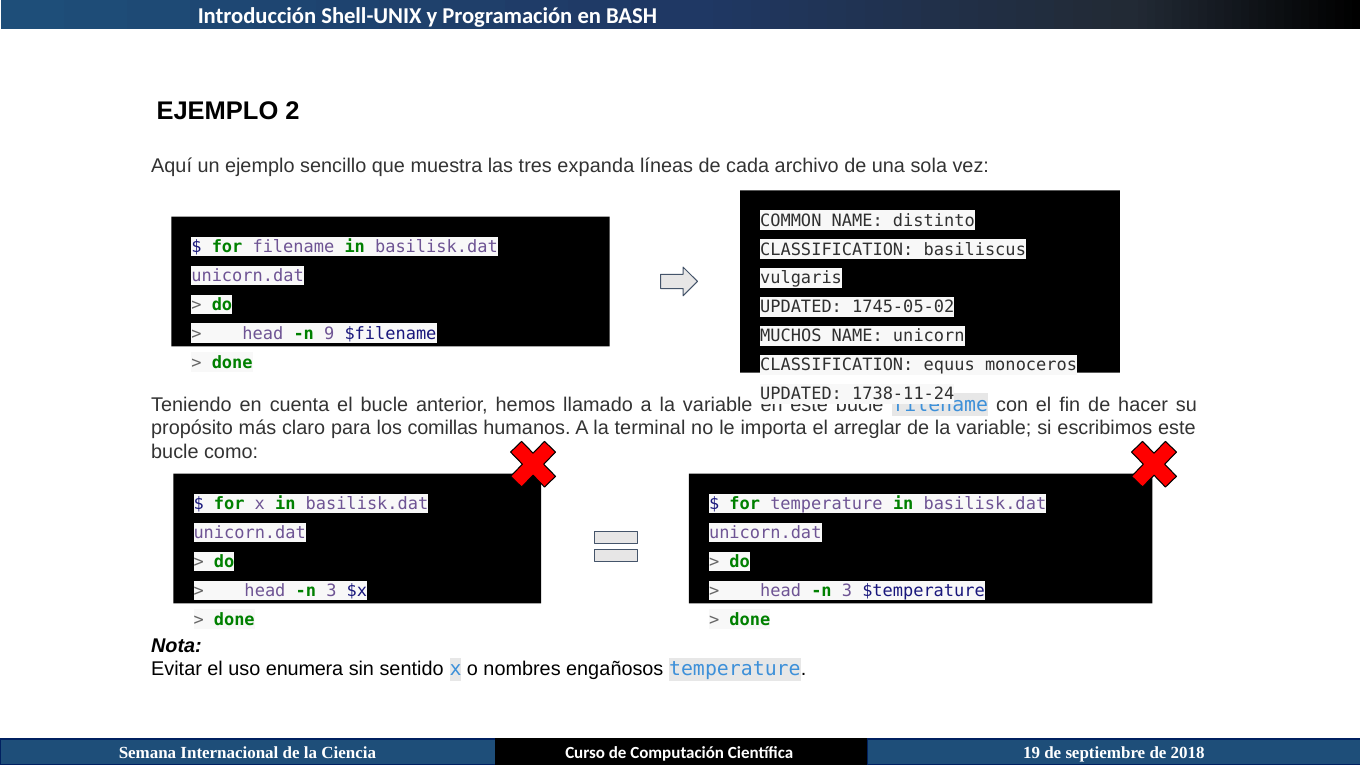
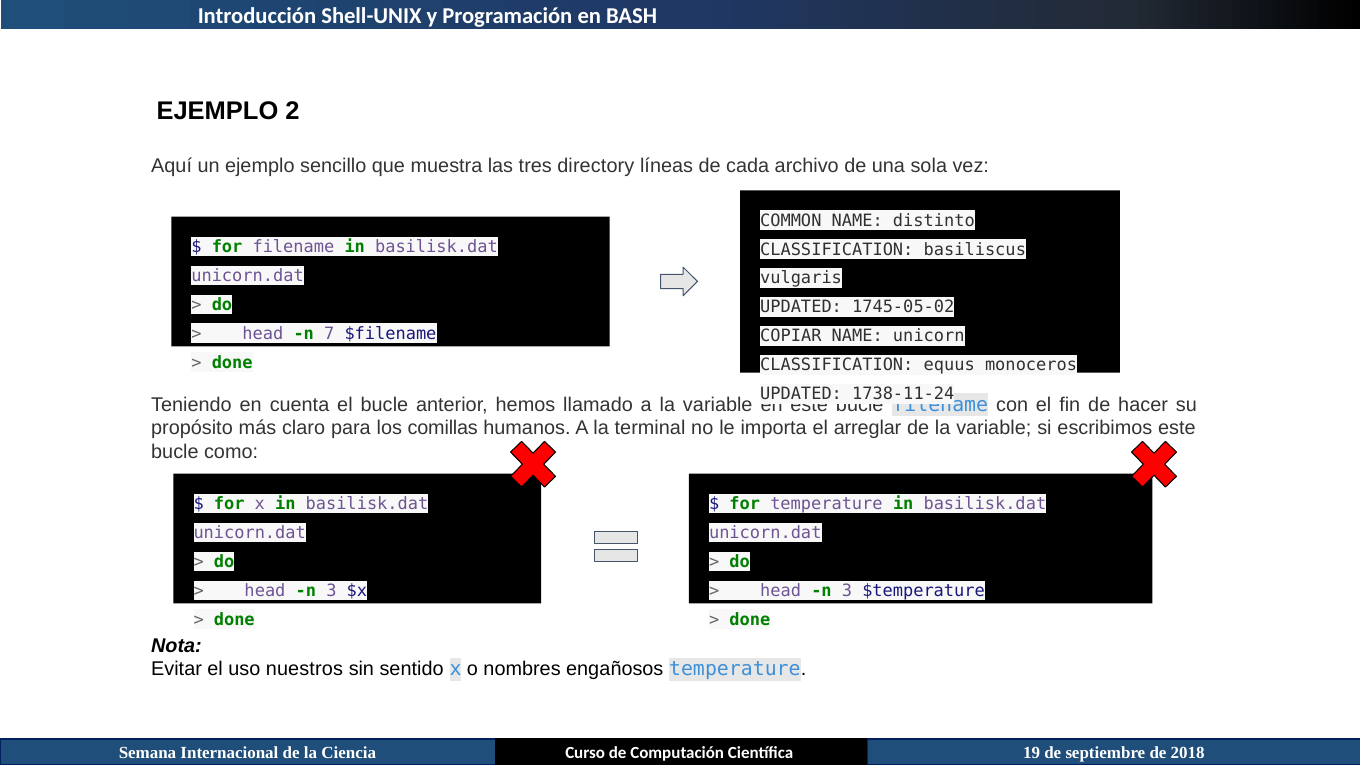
expanda: expanda -> directory (596, 166)
9: 9 -> 7 (329, 334)
MUCHOS: MUCHOS -> COPIAR (791, 336)
enumera: enumera -> nuestros (304, 669)
